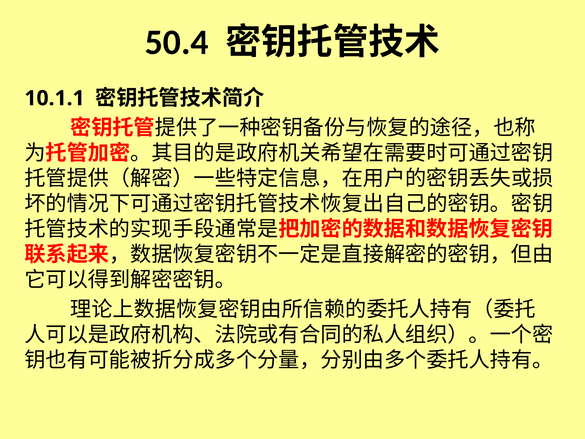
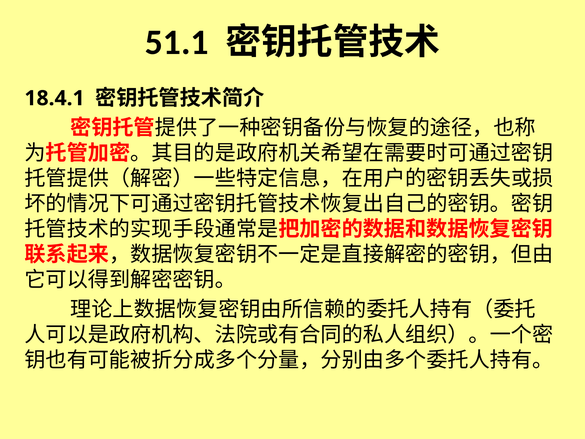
50.4: 50.4 -> 51.1 (177, 42)
10.1.1: 10.1.1 -> 18.4.1 (55, 98)
